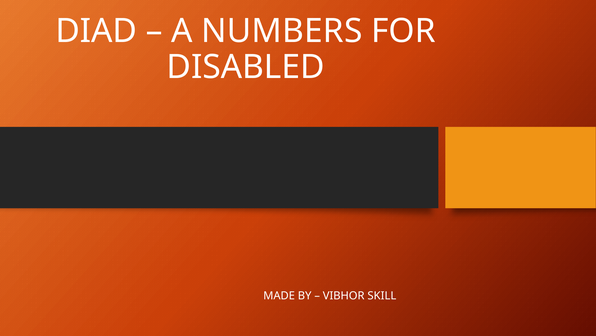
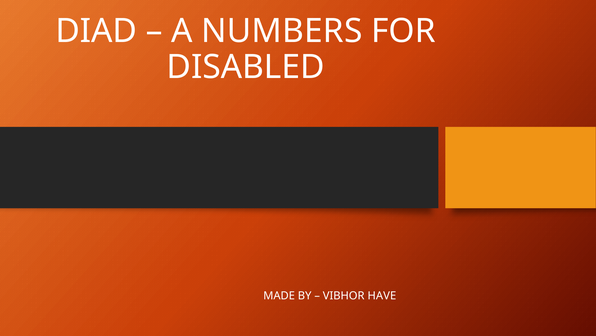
SKILL: SKILL -> HAVE (382, 295)
